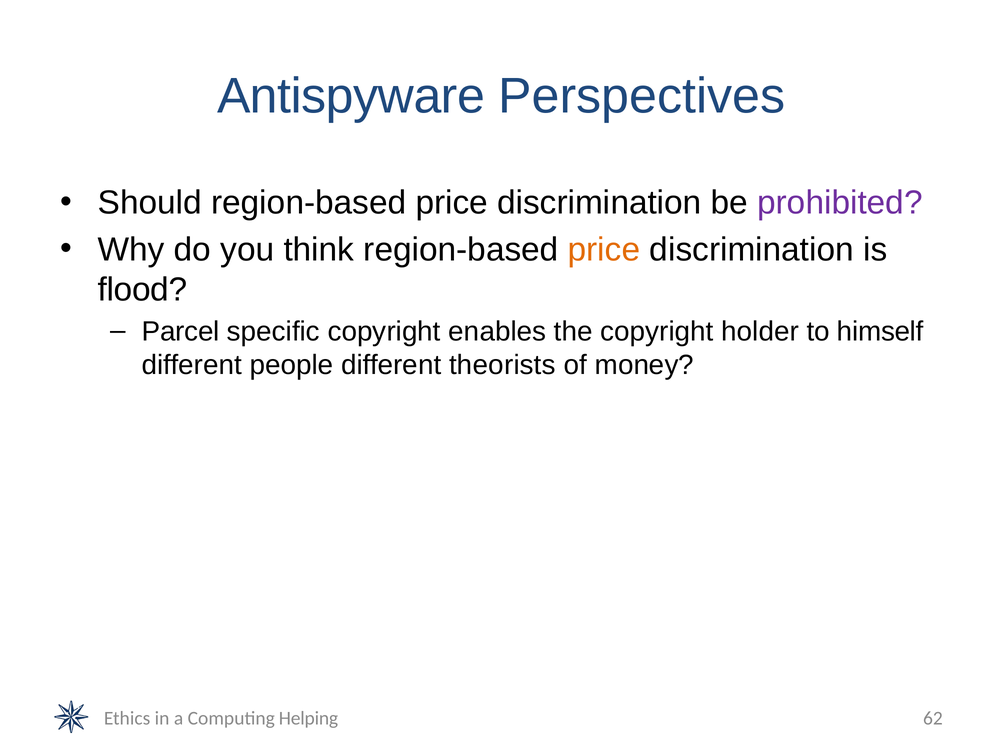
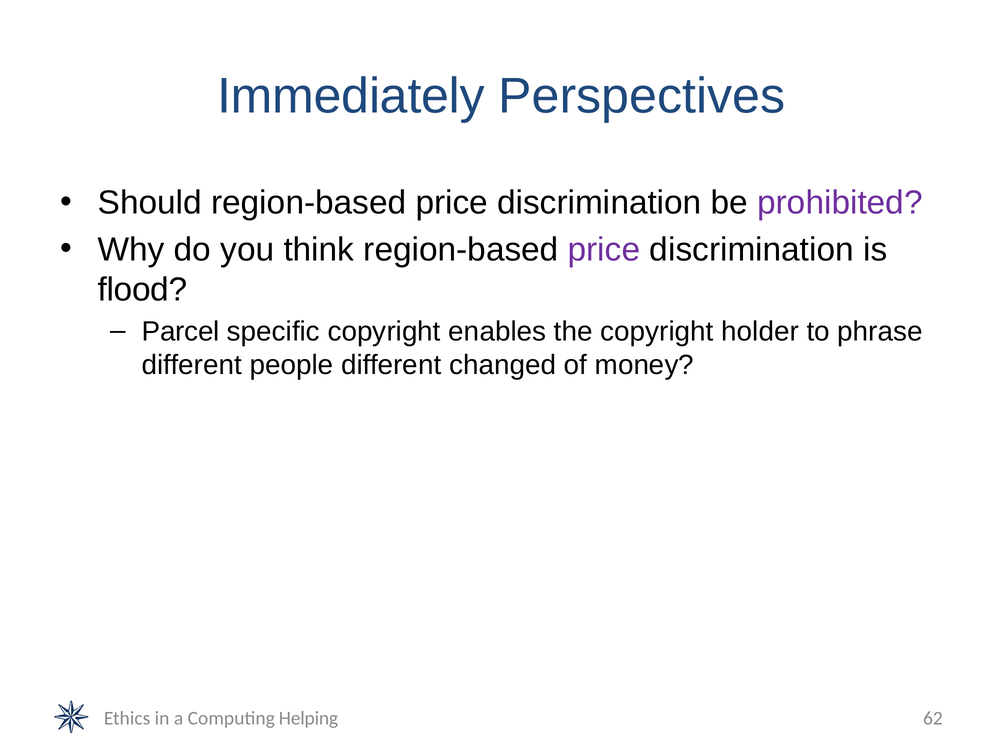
Antispyware: Antispyware -> Immediately (351, 96)
price colour: orange -> purple (604, 250)
himself: himself -> phrase (880, 332)
theorists: theorists -> changed (503, 365)
